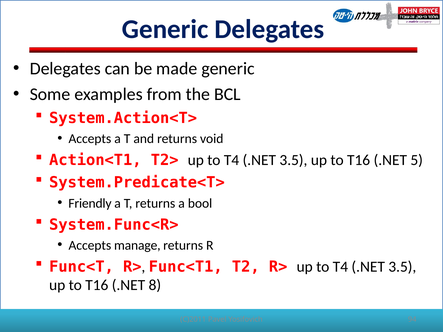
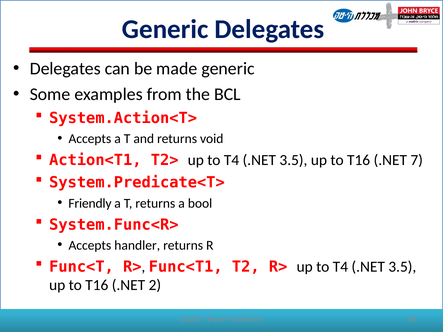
5: 5 -> 7 (417, 160)
manage: manage -> handler (137, 245)
8: 8 -> 2 (155, 285)
